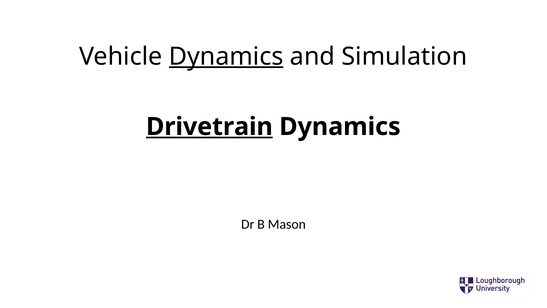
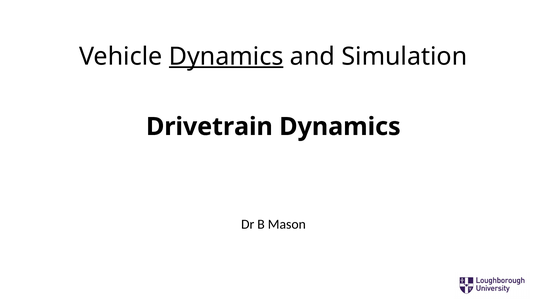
Drivetrain underline: present -> none (209, 127)
